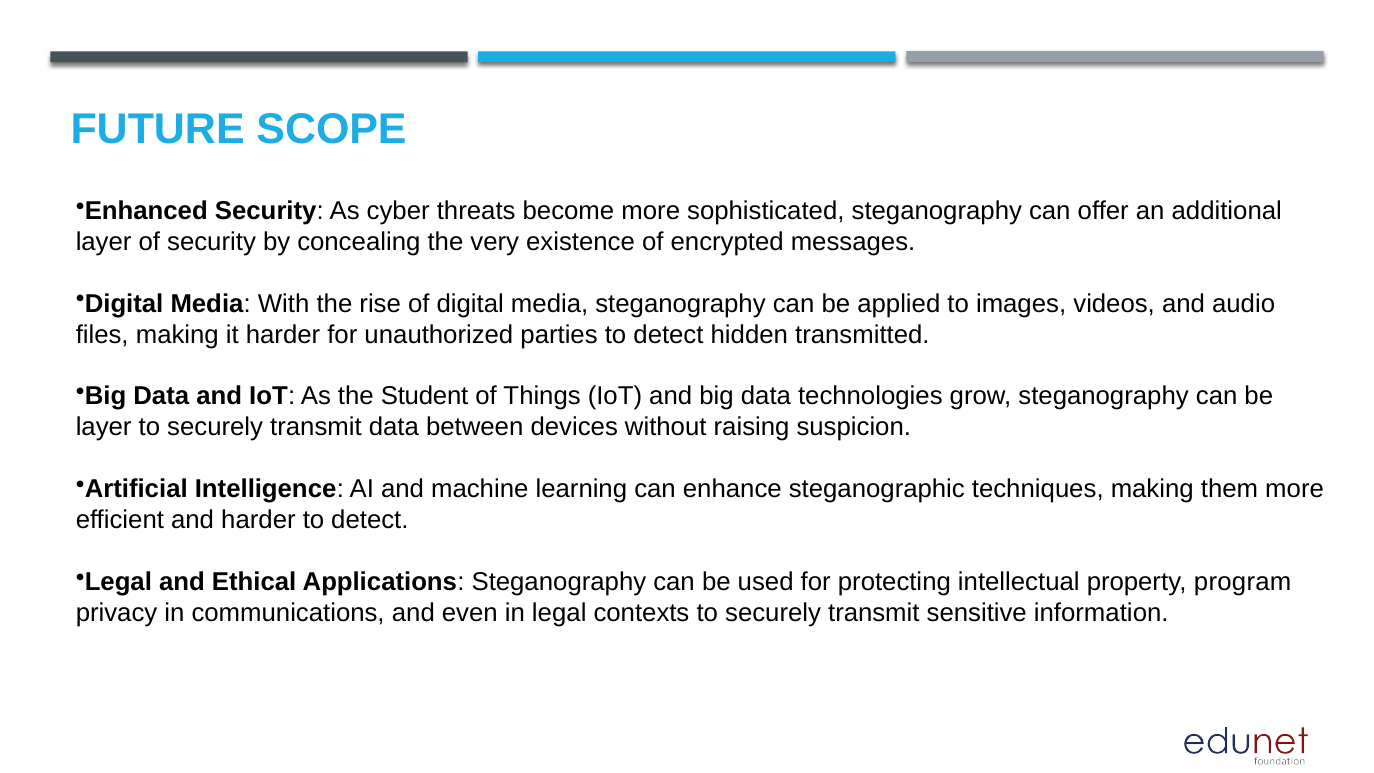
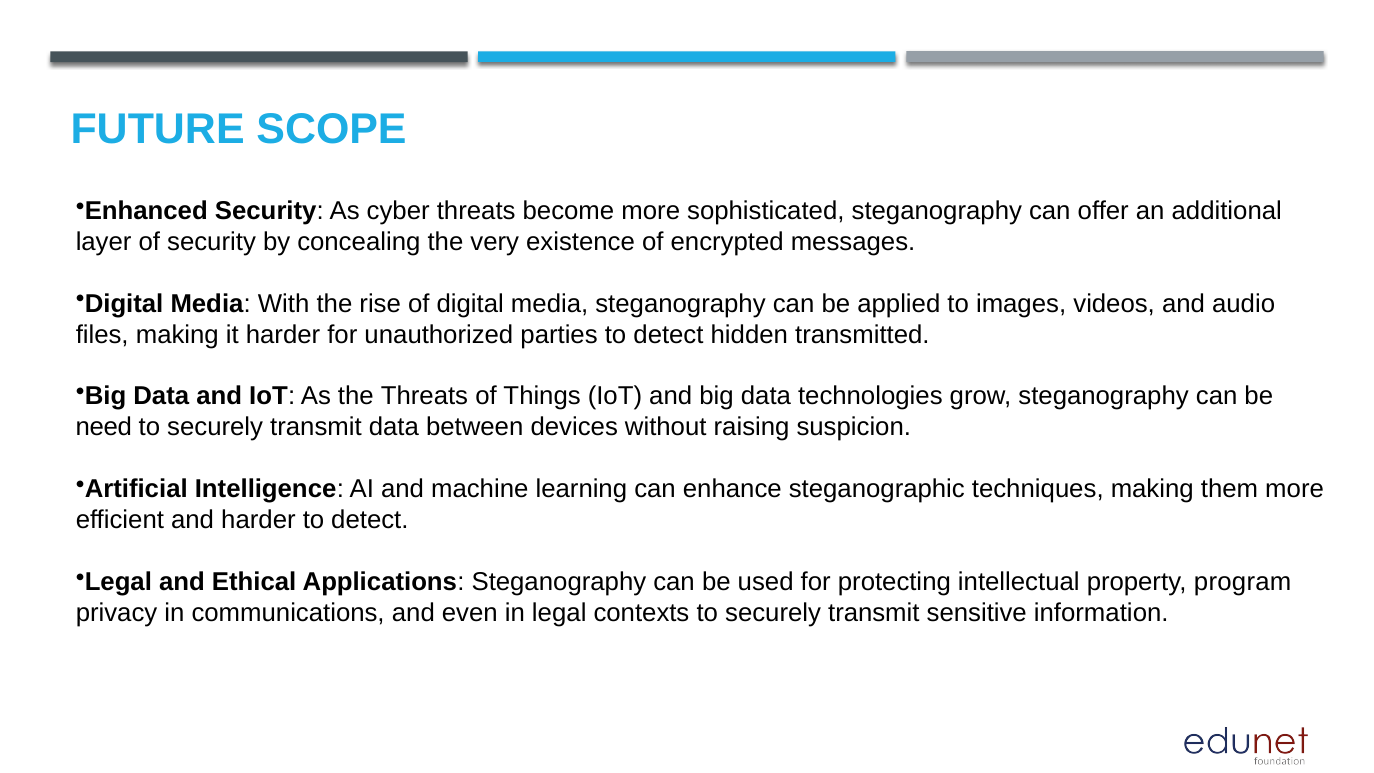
the Student: Student -> Threats (424, 396)
layer: layer -> need (104, 427)
